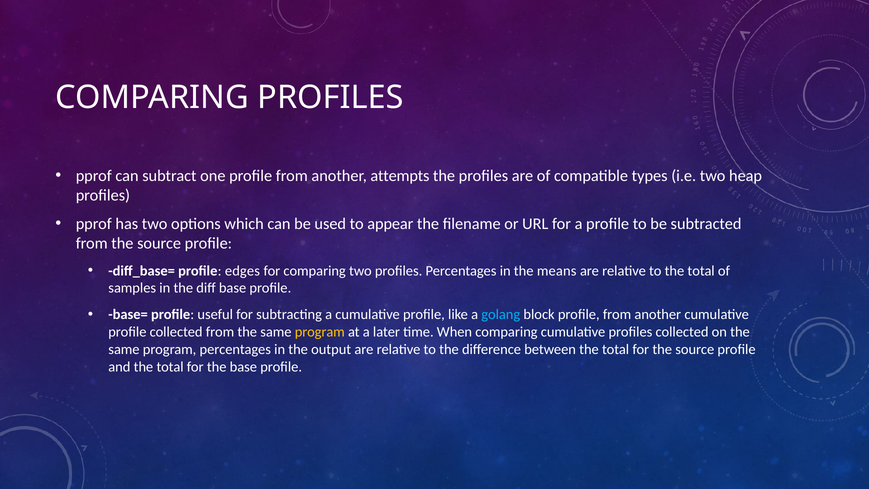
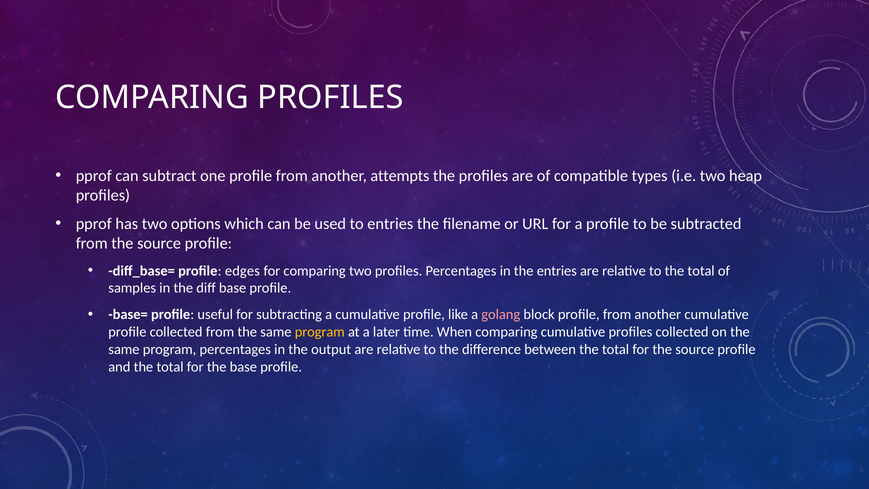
to appear: appear -> entries (390, 224)
the means: means -> entries (557, 271)
golang colour: light blue -> pink (501, 315)
